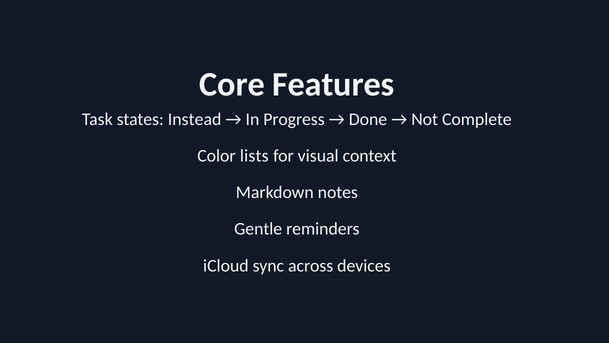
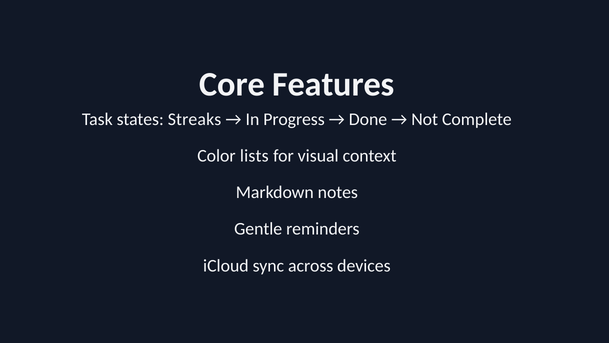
Instead: Instead -> Streaks (195, 119)
